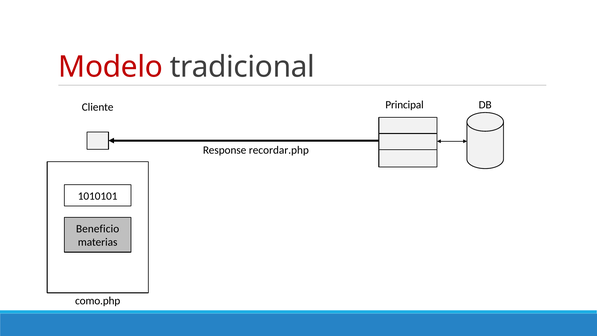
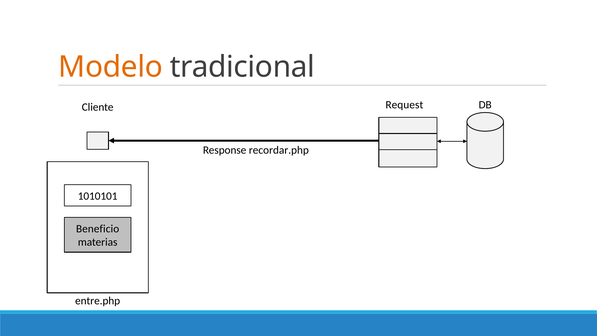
Modelo colour: red -> orange (111, 67)
Principal: Principal -> Request (404, 105)
como.php: como.php -> entre.php (98, 301)
